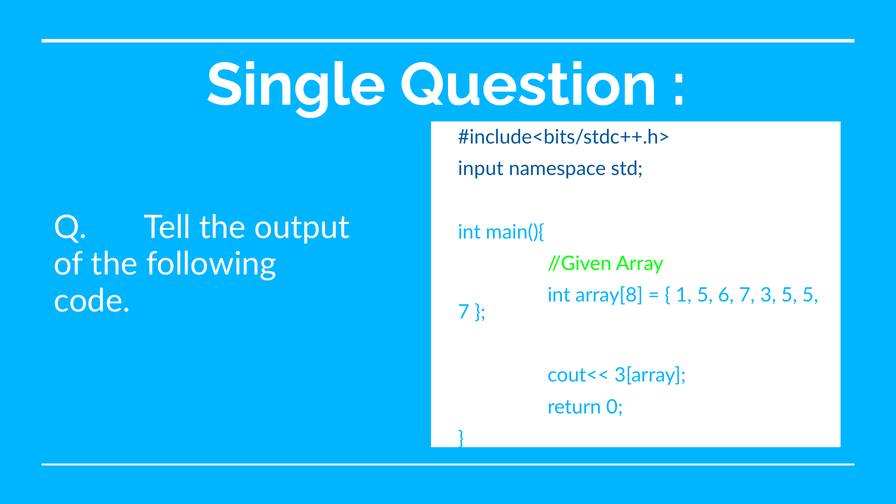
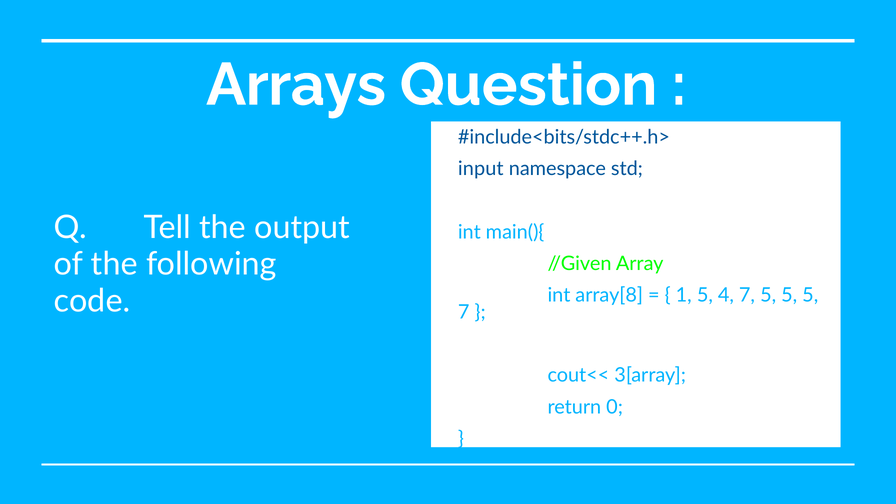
Single: Single -> Arrays (296, 85)
6: 6 -> 4 (726, 295)
7 3: 3 -> 5 (768, 295)
